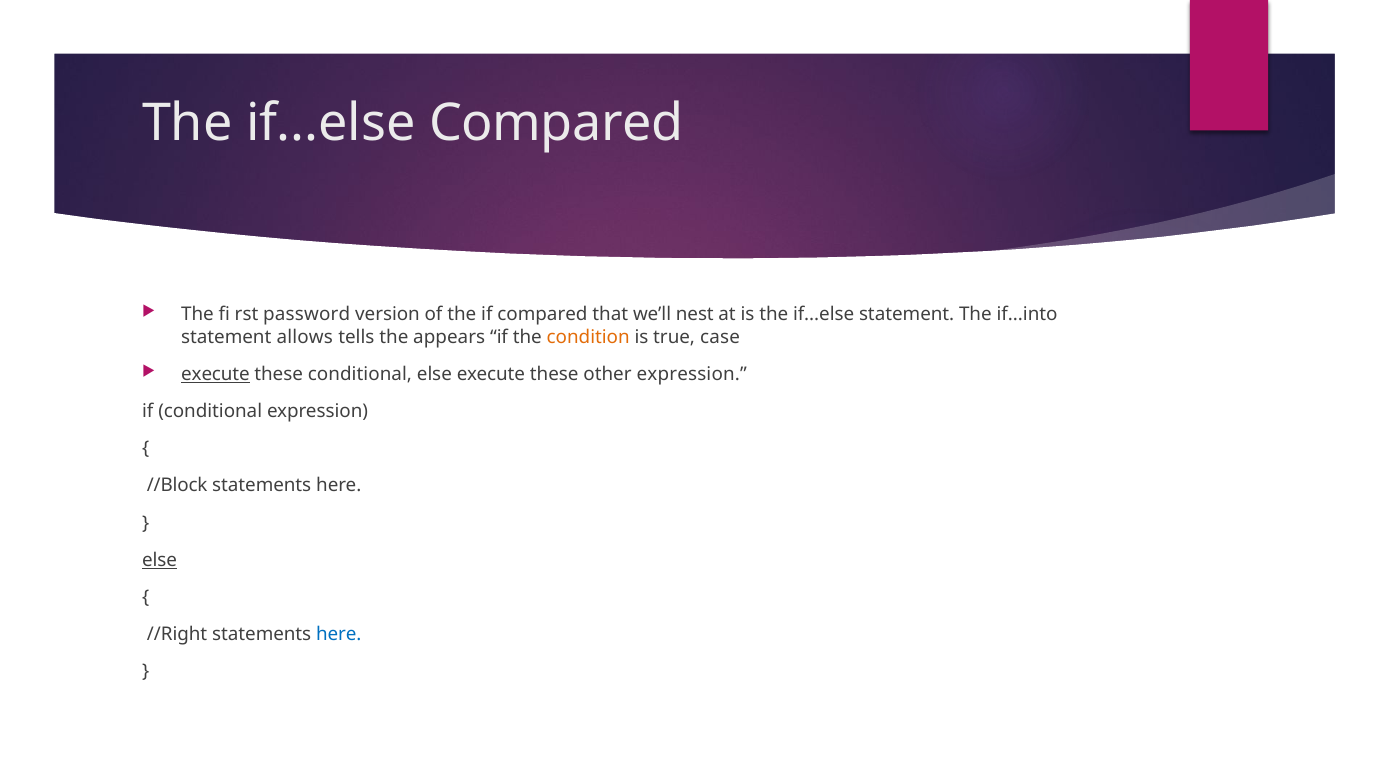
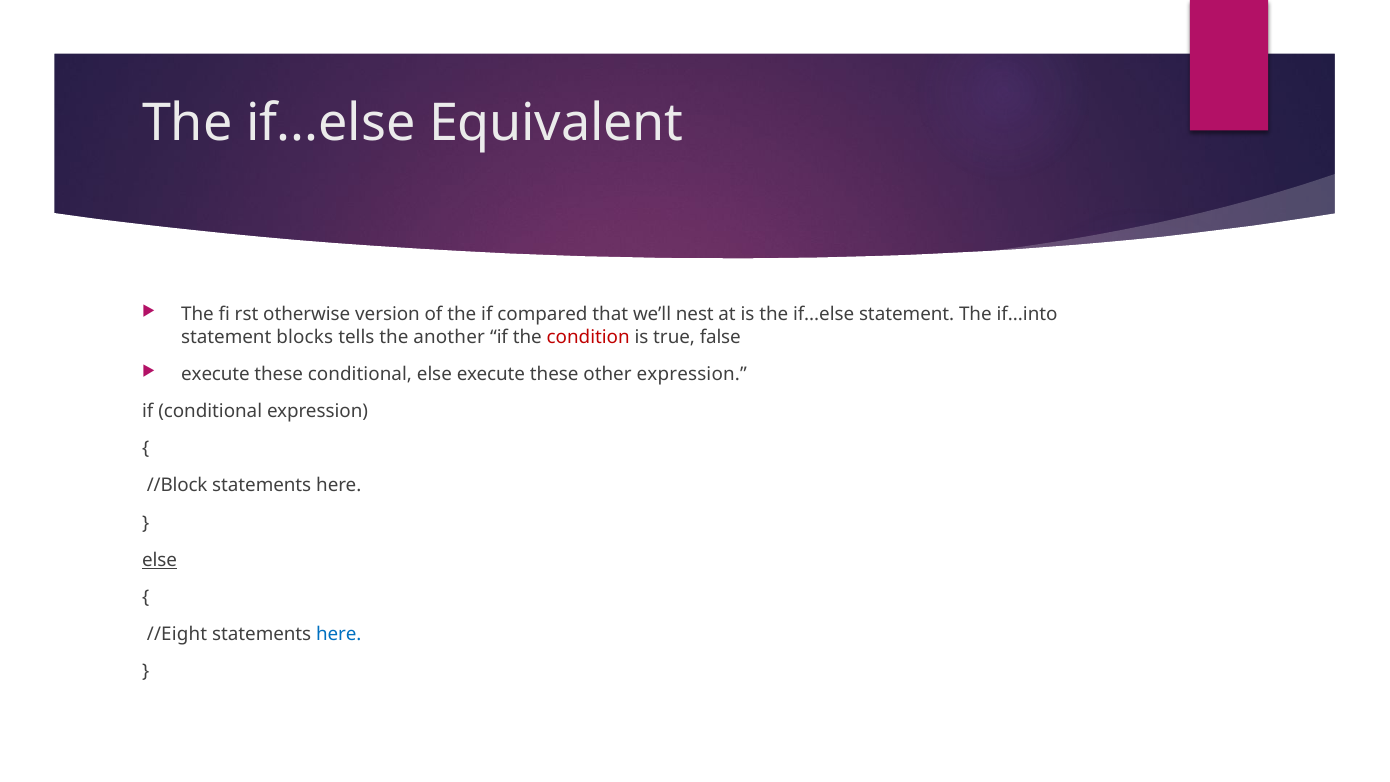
if...else Compared: Compared -> Equivalent (556, 124)
password: password -> otherwise (307, 315)
allows: allows -> blocks (305, 337)
appears: appears -> another (449, 337)
condition colour: orange -> red (588, 337)
case: case -> false (720, 337)
execute underline: present -> none (215, 374)
//Right: //Right -> //Eight (177, 634)
